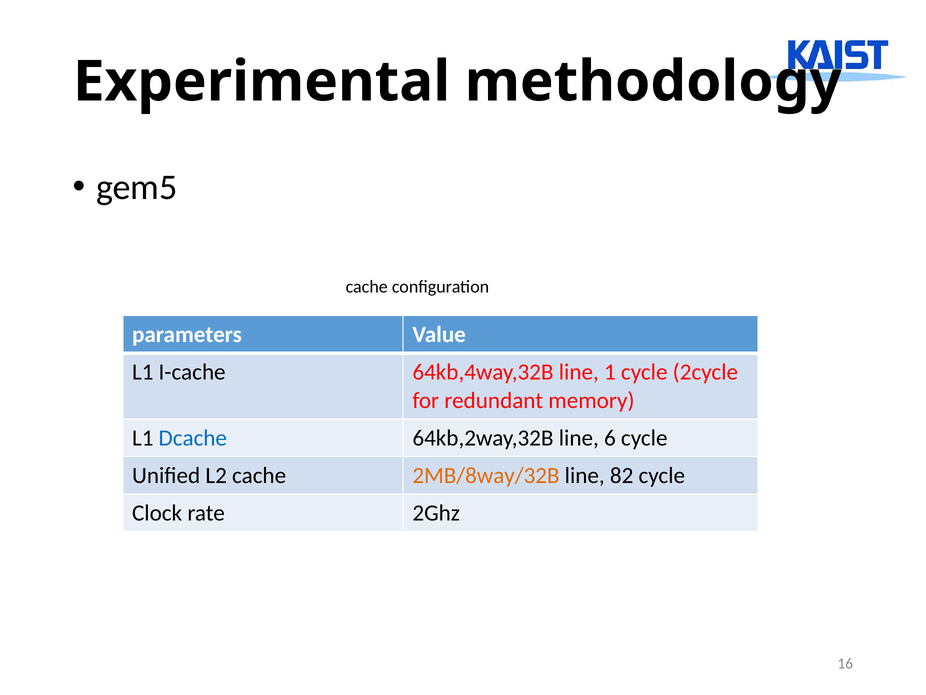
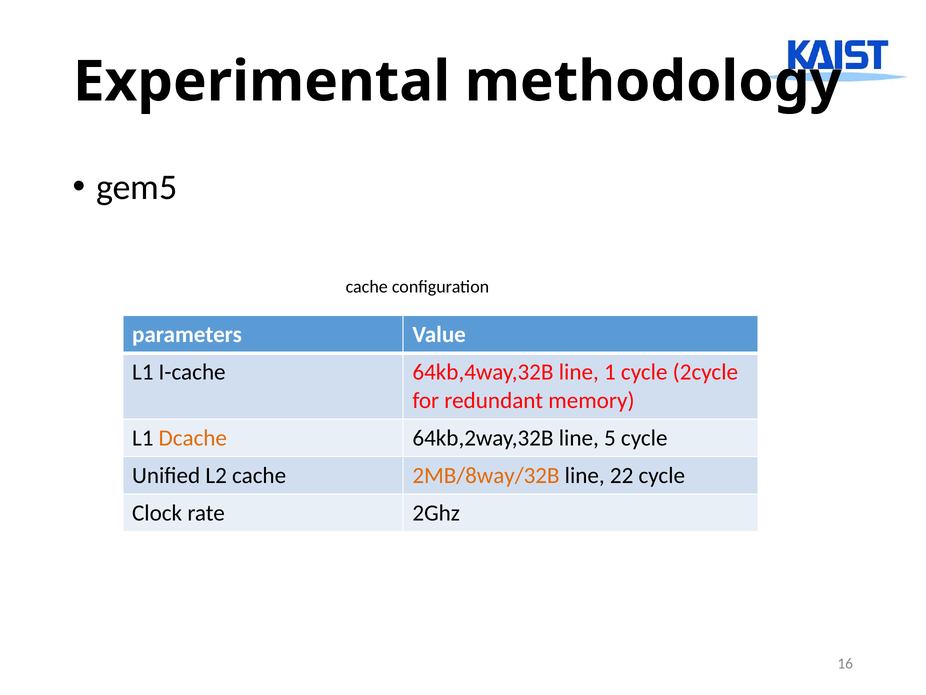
Dcache colour: blue -> orange (193, 438)
6: 6 -> 5 (610, 438)
82: 82 -> 22 (622, 475)
